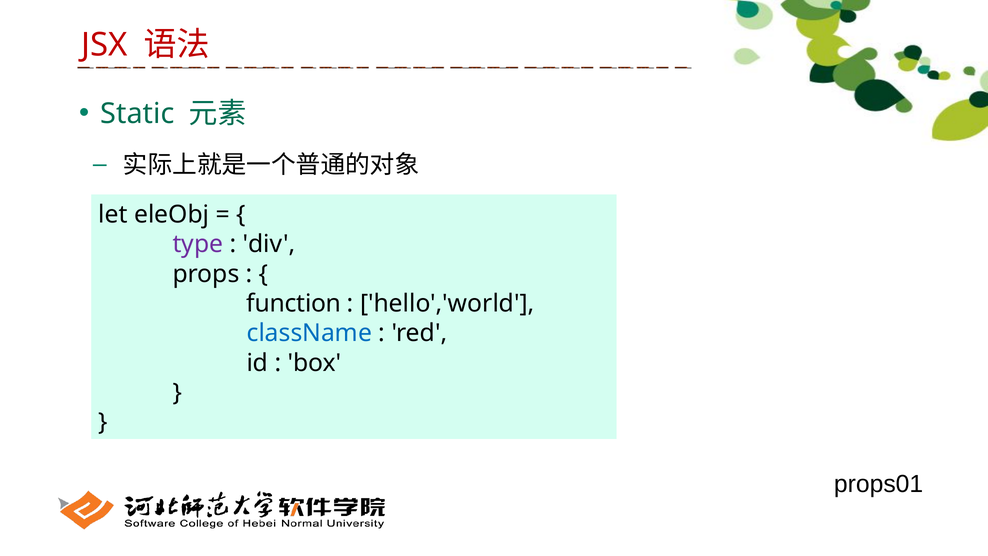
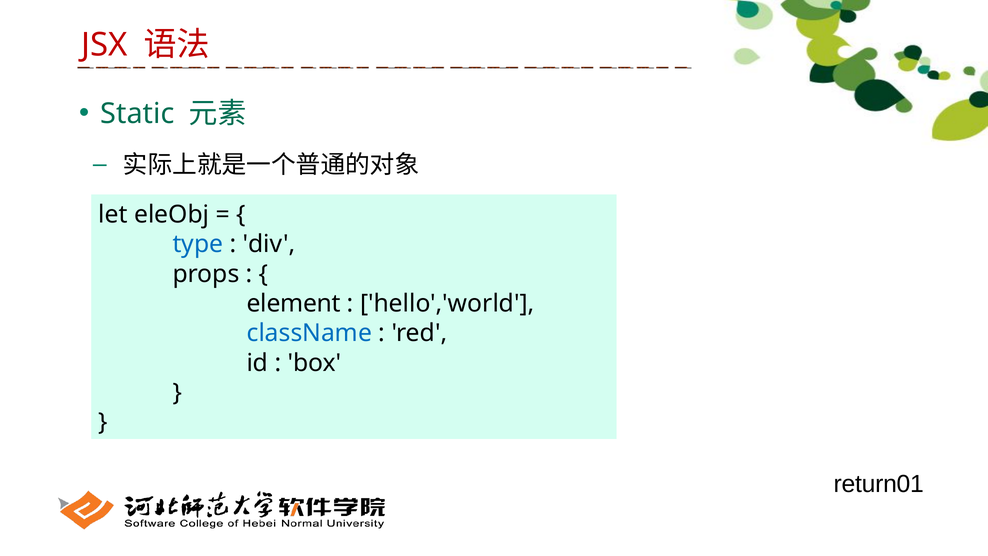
type colour: purple -> blue (198, 244)
function: function -> element (294, 304)
props01: props01 -> return01 (879, 484)
